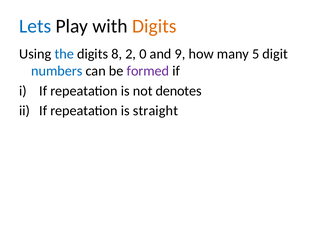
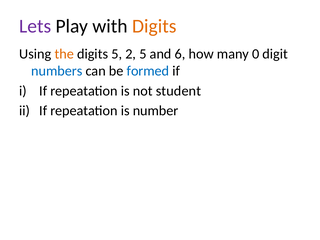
Lets colour: blue -> purple (35, 26)
the colour: blue -> orange (64, 54)
digits 8: 8 -> 5 (117, 54)
2 0: 0 -> 5 (143, 54)
9: 9 -> 6 (180, 54)
5: 5 -> 0 (256, 54)
formed colour: purple -> blue (148, 71)
denotes: denotes -> student (178, 91)
straight: straight -> number (156, 111)
